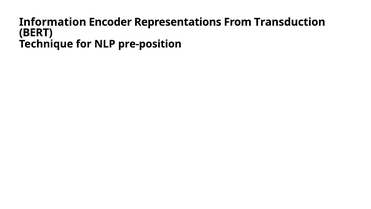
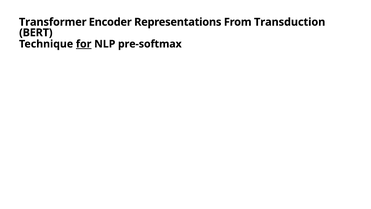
Information: Information -> Transformer (53, 22)
for underline: none -> present (84, 44)
pre-position: pre-position -> pre-softmax (150, 44)
